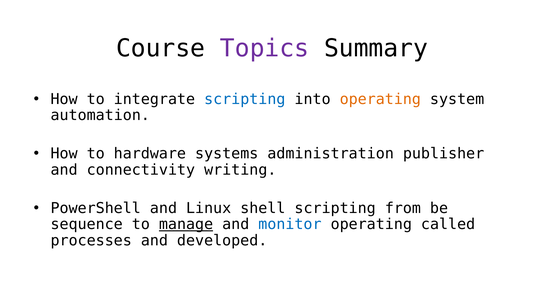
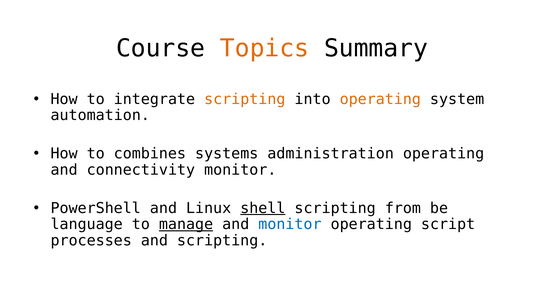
Topics colour: purple -> orange (265, 48)
scripting colour: blue -> orange (245, 99)
hardware: hardware -> combines (150, 154)
administration publisher: publisher -> operating (444, 154)
connectivity writing: writing -> monitor (240, 170)
shell underline: none -> present (263, 208)
sequence: sequence -> language (87, 224)
called: called -> script (448, 224)
and developed: developed -> scripting (222, 241)
